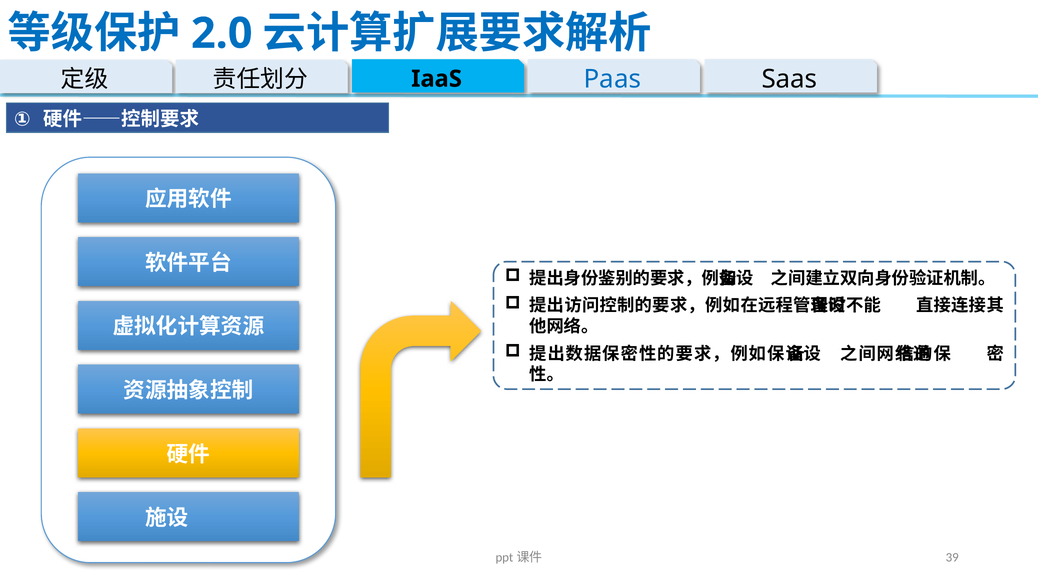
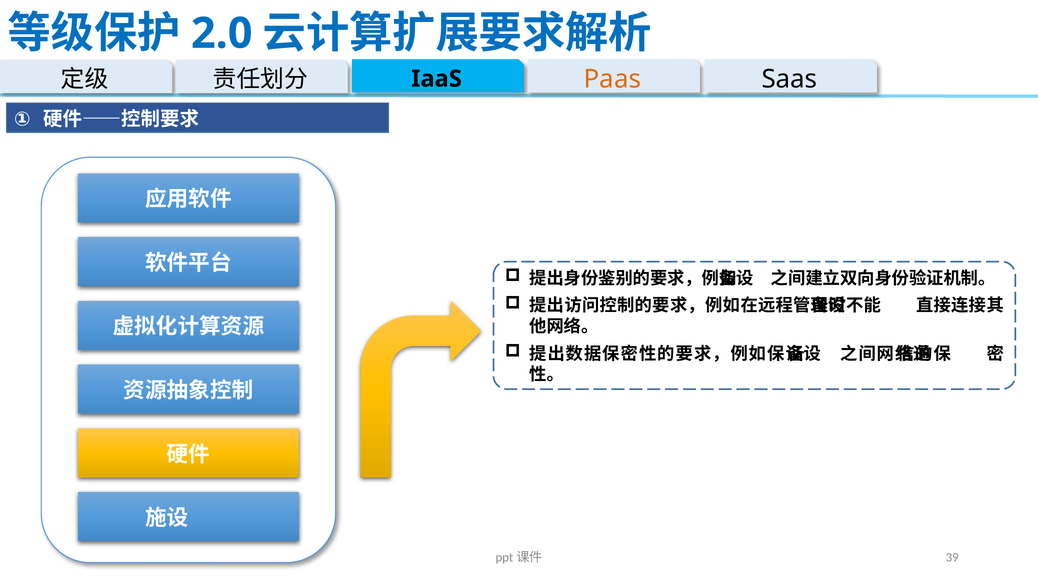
Paas colour: blue -> orange (612, 79)
